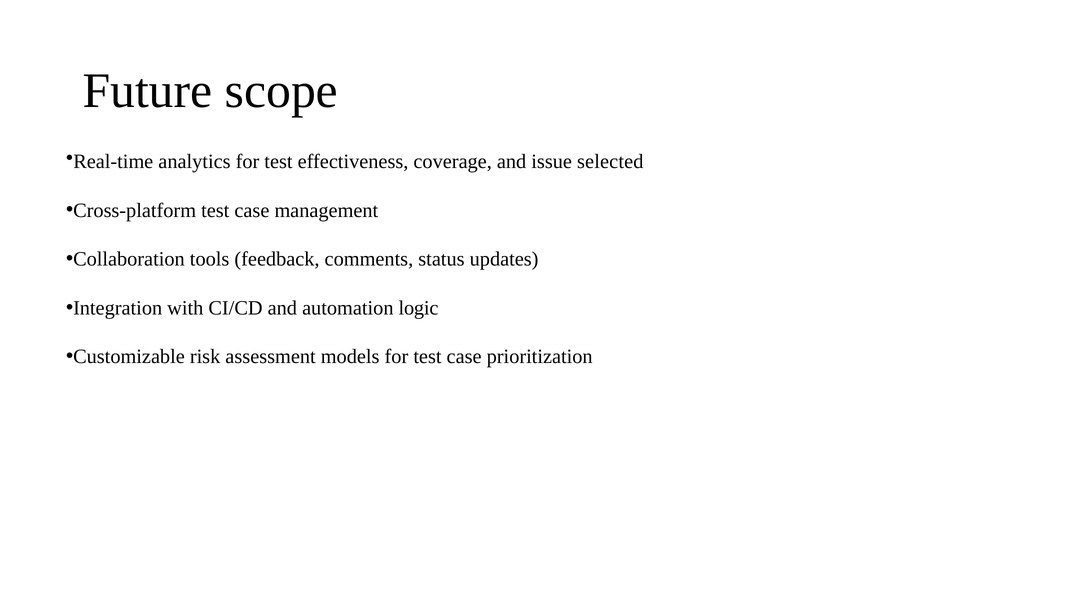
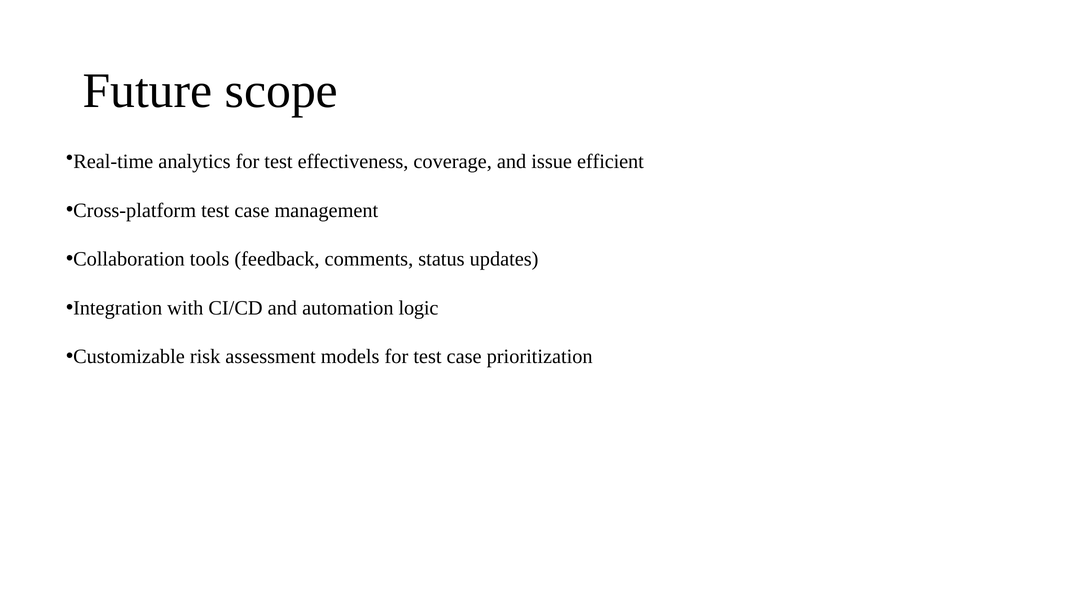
selected: selected -> efficient (610, 162)
